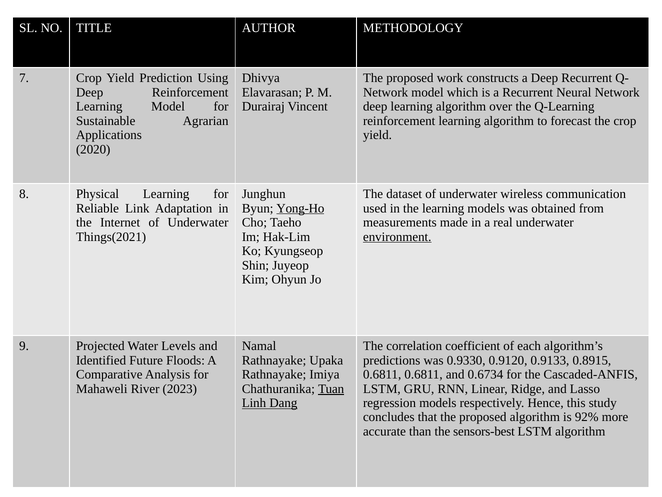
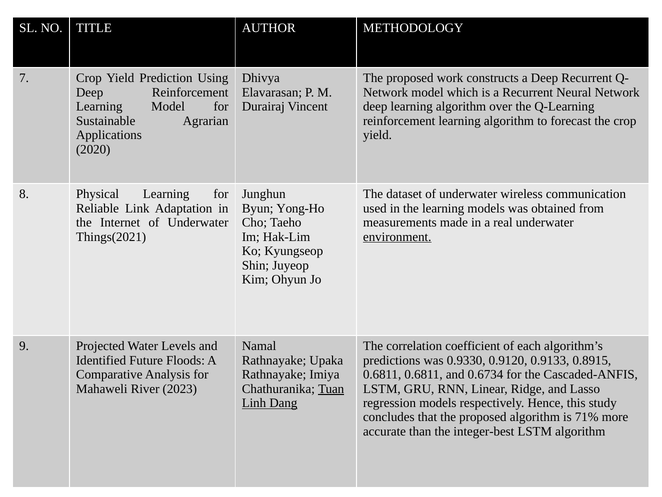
Yong-Ho underline: present -> none (300, 208)
92%: 92% -> 71% (587, 417)
sensors-best: sensors-best -> integer-best (484, 431)
